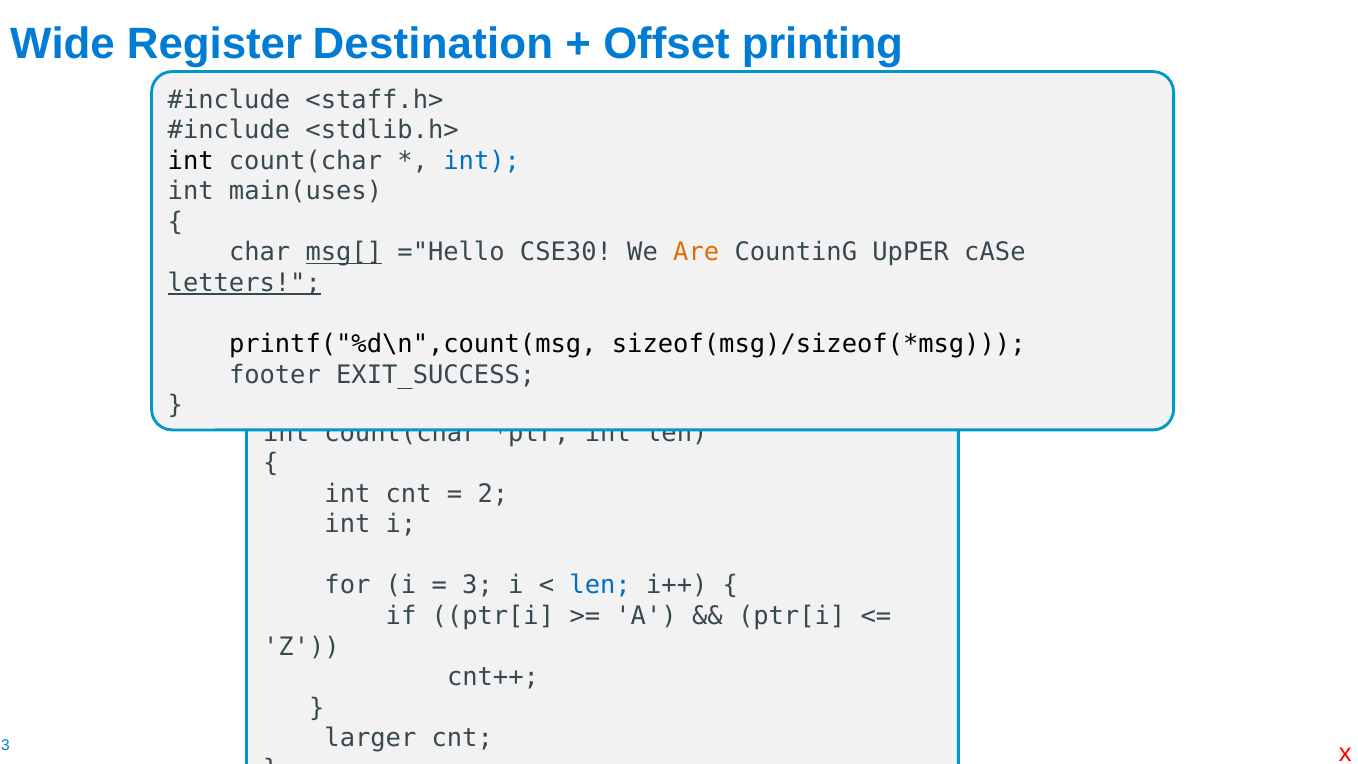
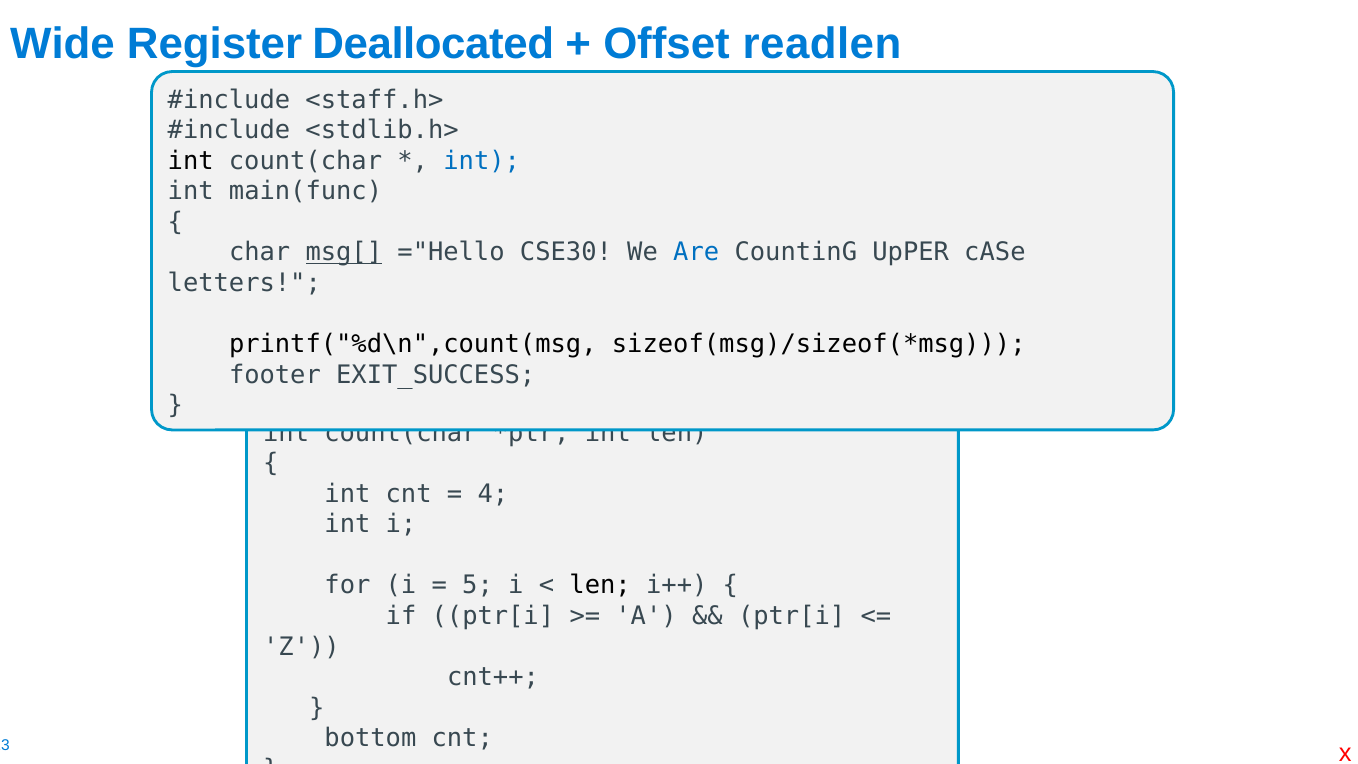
Destination: Destination -> Deallocated (433, 44)
printing: printing -> readlen (822, 44)
main(uses: main(uses -> main(func (306, 191)
Are colour: orange -> blue (696, 252)
letters underline: present -> none (244, 283)
2: 2 -> 4 (493, 494)
3: 3 -> 5 (478, 585)
len colour: blue -> black (600, 585)
larger: larger -> bottom (370, 738)
